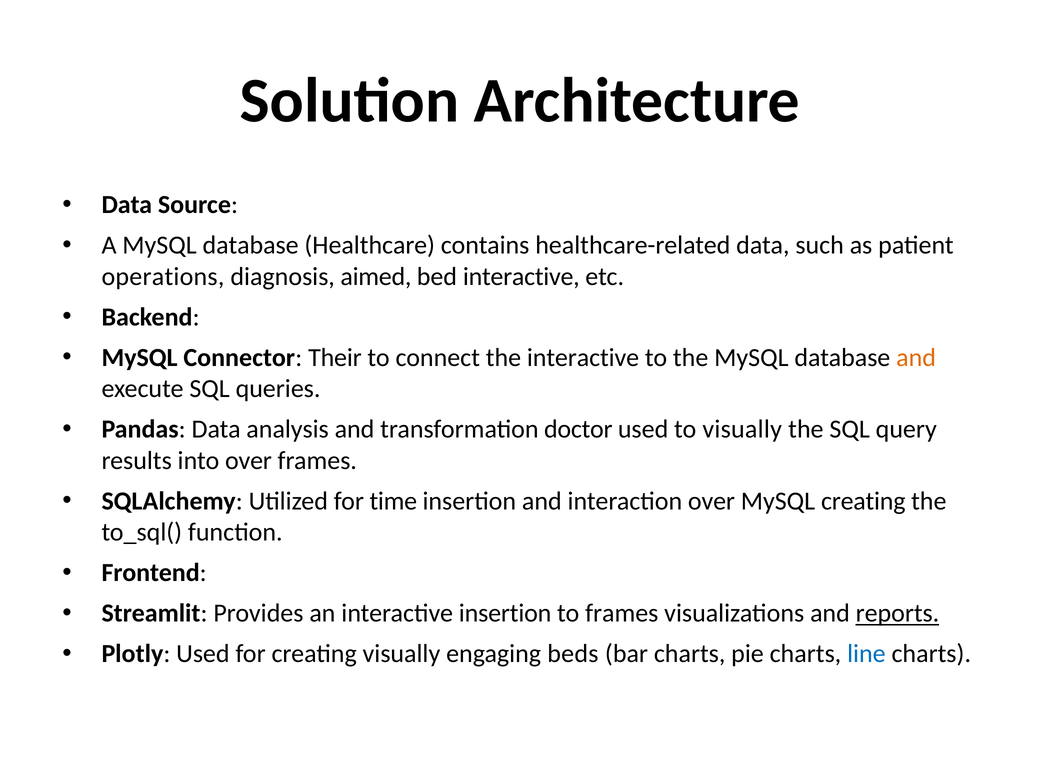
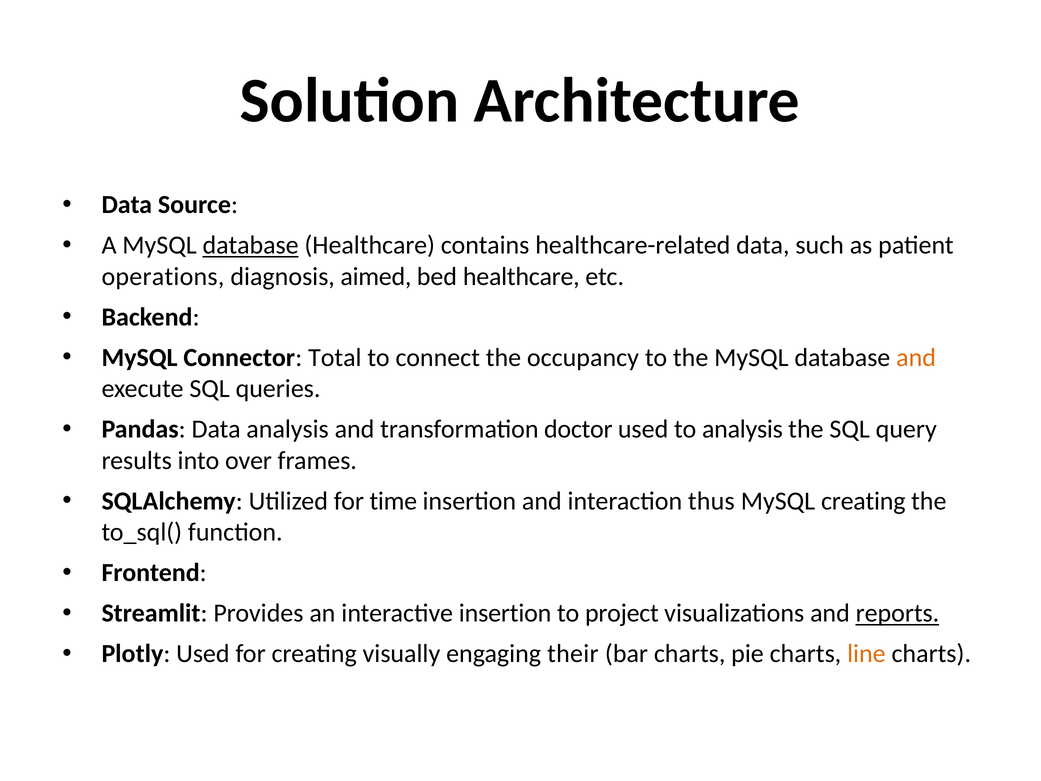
database underline: none -> present (251, 245)
bed interactive: interactive -> healthcare (521, 277)
Their: Their -> Total (335, 358)
the interactive: interactive -> occupancy (583, 358)
to visually: visually -> analysis (742, 429)
interaction over: over -> thus (711, 501)
to frames: frames -> project (622, 613)
beds: beds -> their (573, 654)
line colour: blue -> orange (866, 654)
